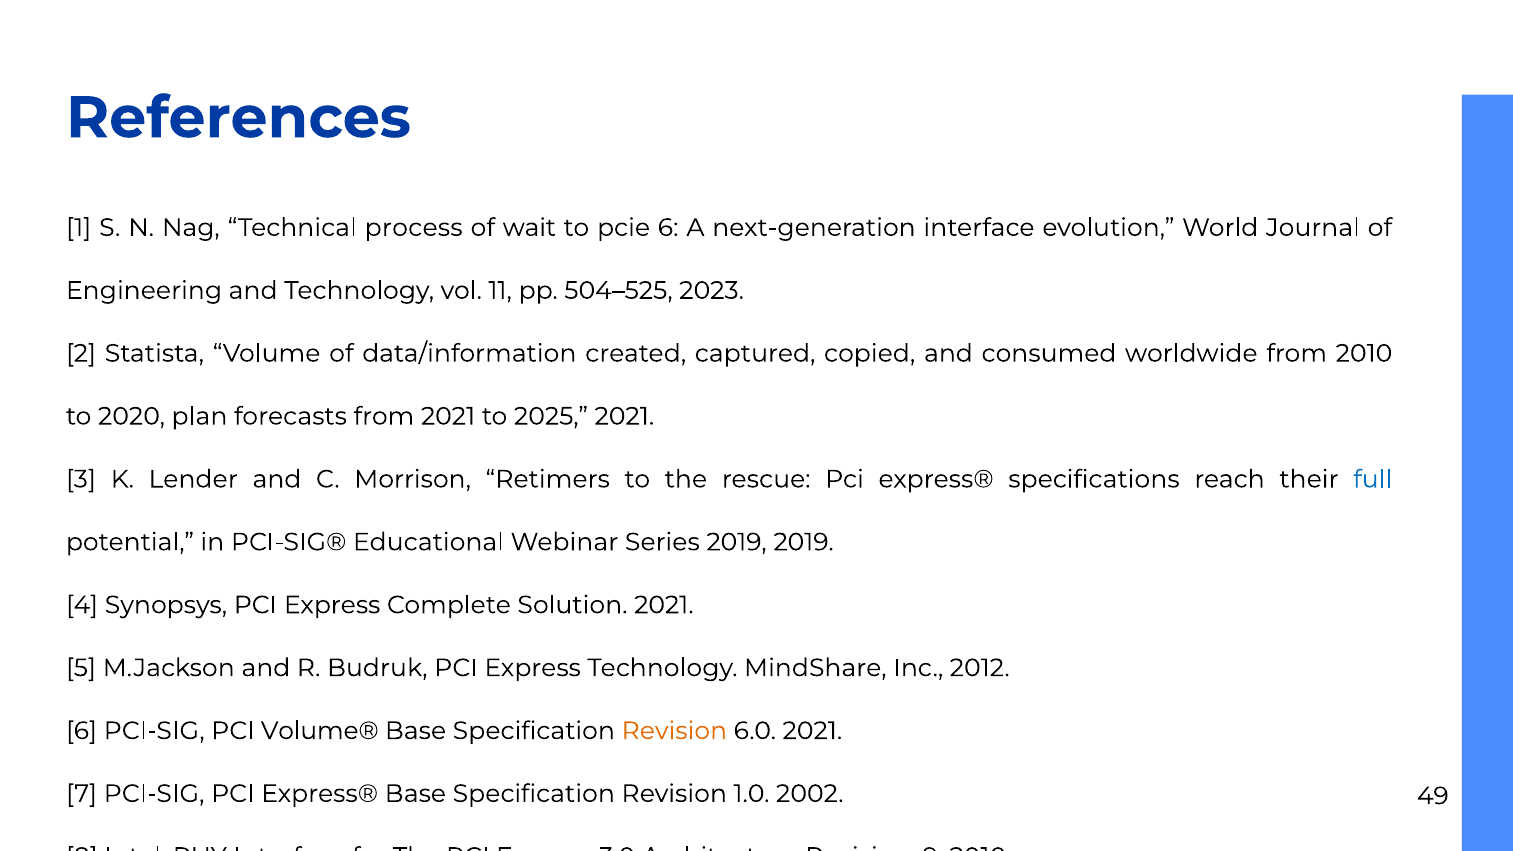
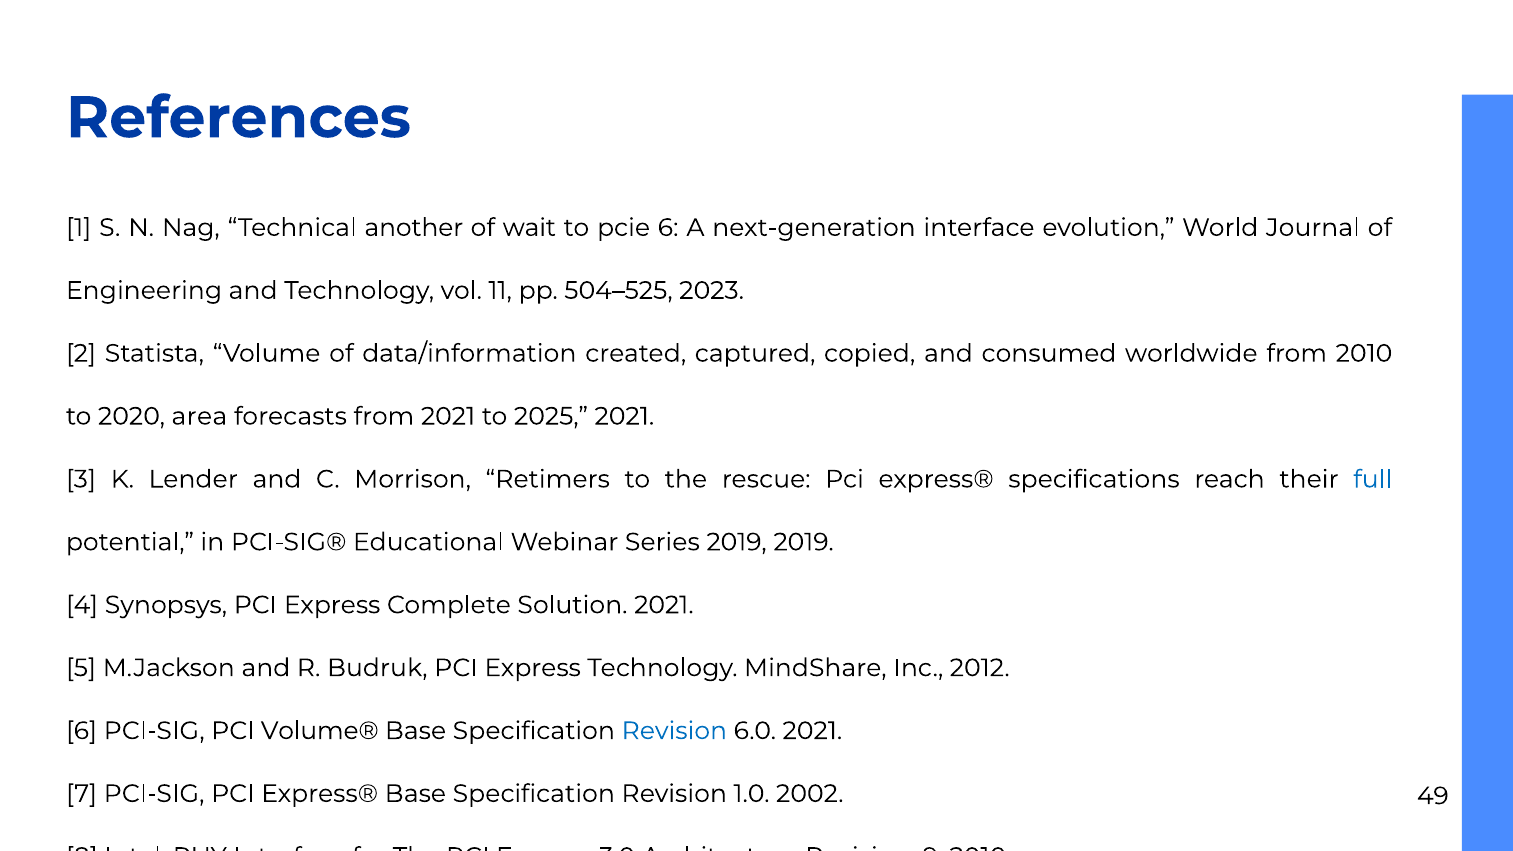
process: process -> another (414, 228)
plan: plan -> area (199, 416)
Revision colour: orange -> blue (674, 731)
